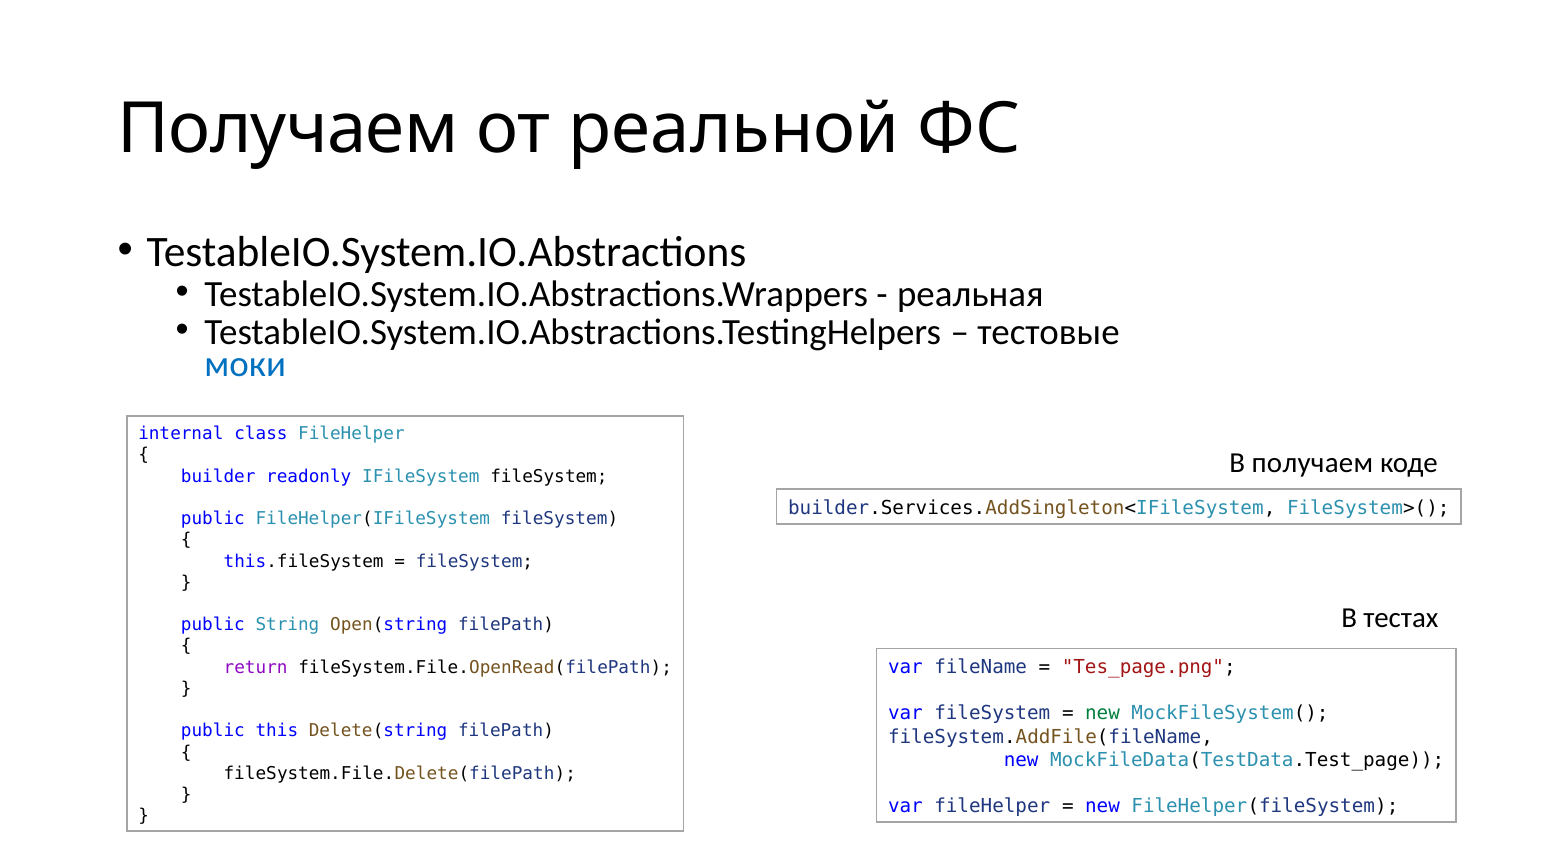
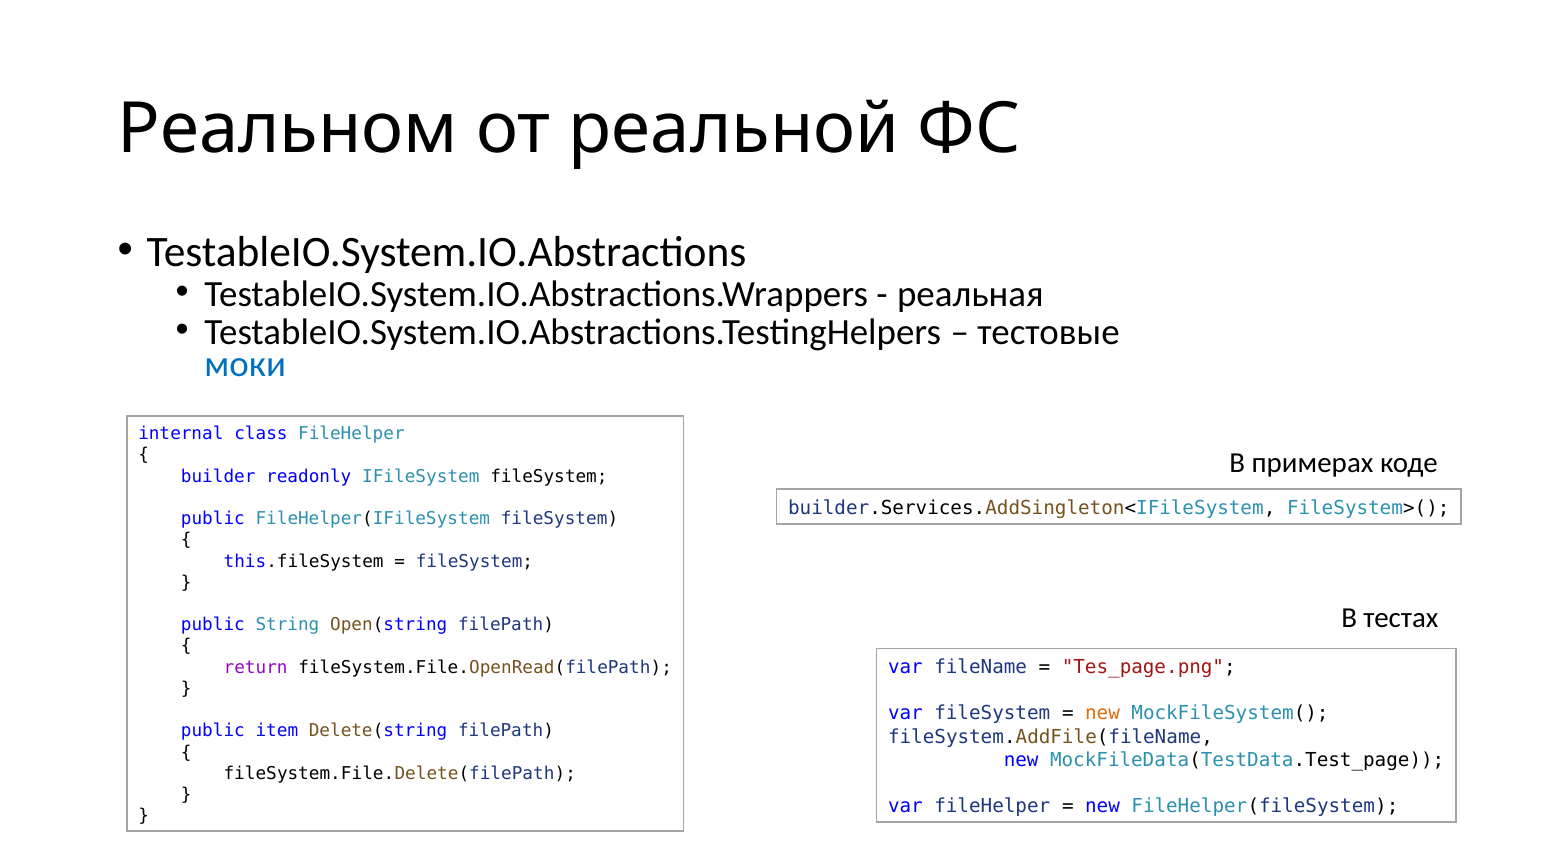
Получаем: Получаем -> Реальном (288, 130)
В получаем: получаем -> примерах (1313, 463)
new colour: green -> orange (1103, 714)
this: this -> item (277, 731)
